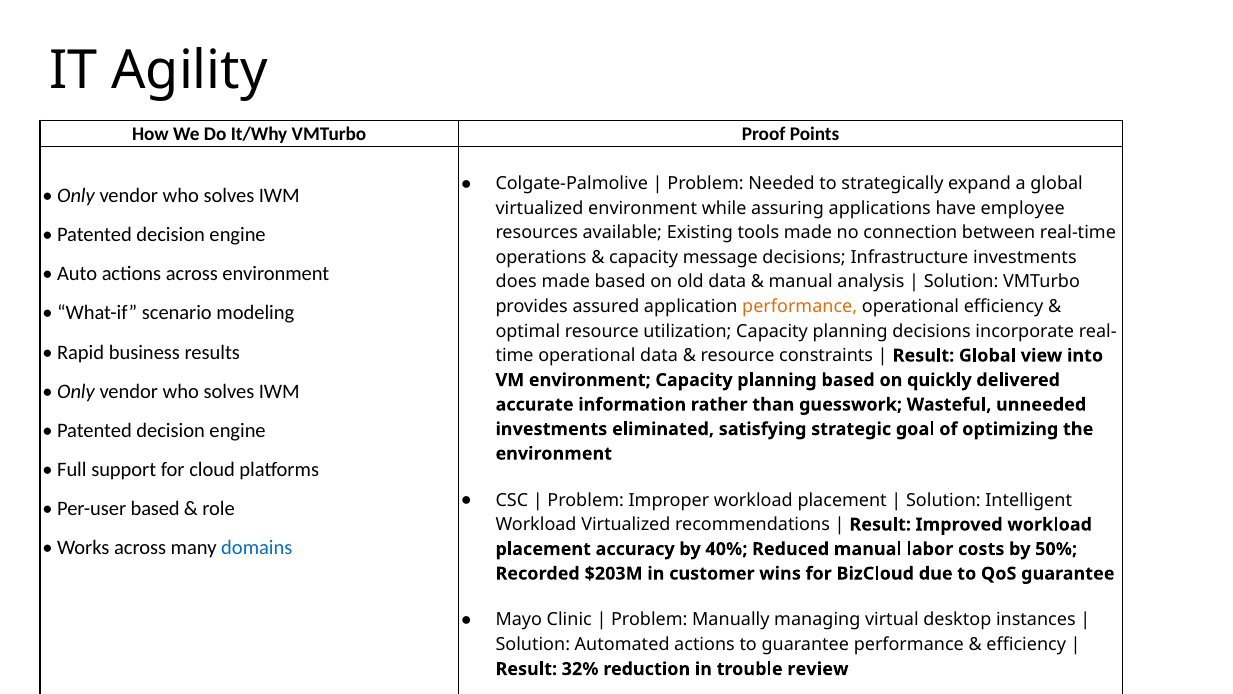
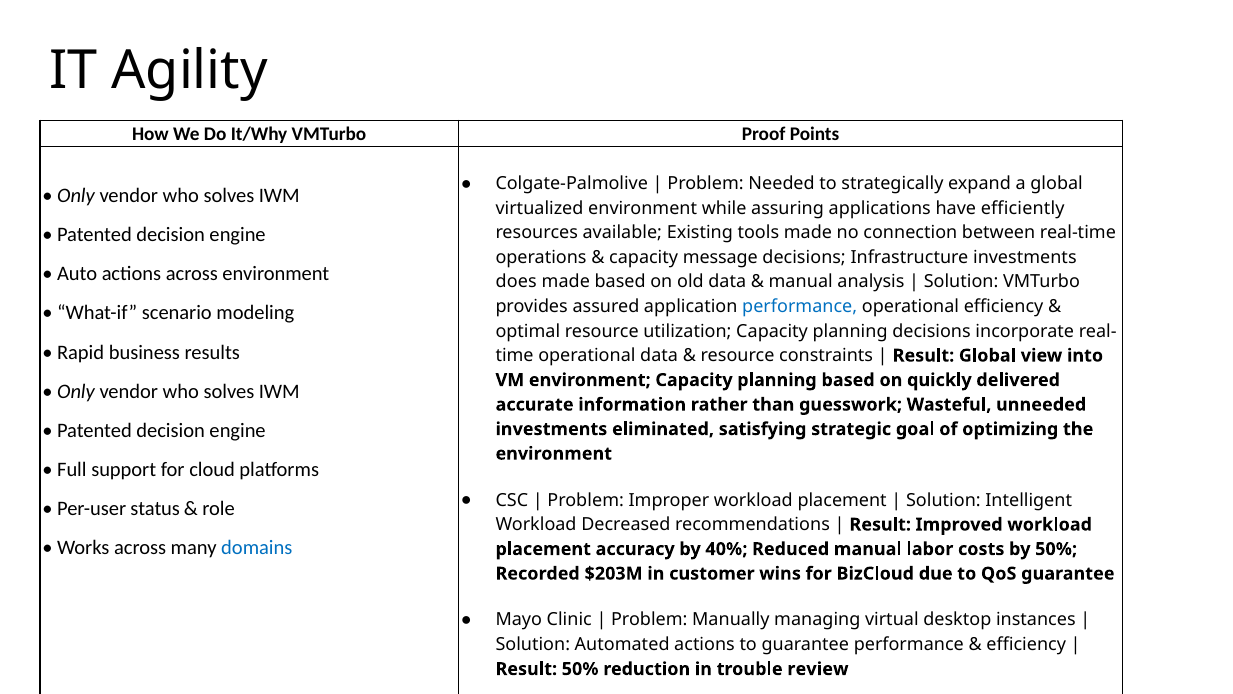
employee: employee -> efficiently (1023, 208)
performance colour: orange -> blue (800, 306)
Per-user based: based -> status (155, 509)
Workload Virtualized: Virtualized -> Decreased (626, 524)
Result 32%: 32% -> 50% (580, 669)
